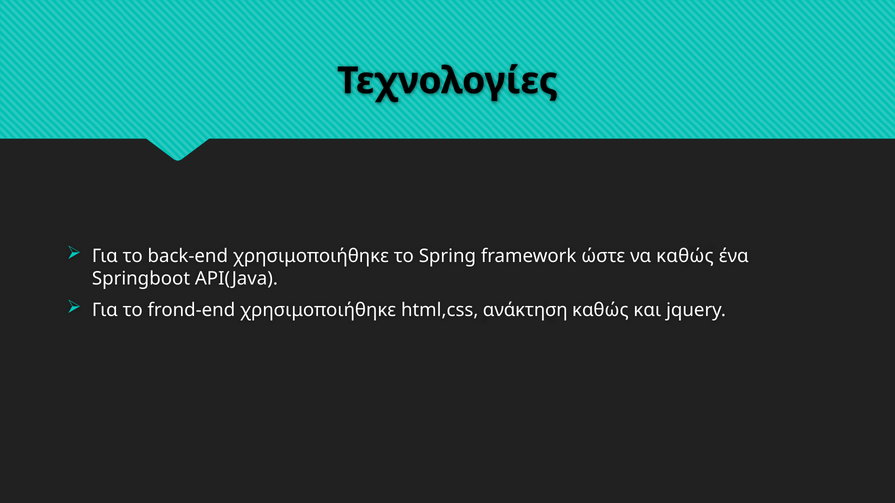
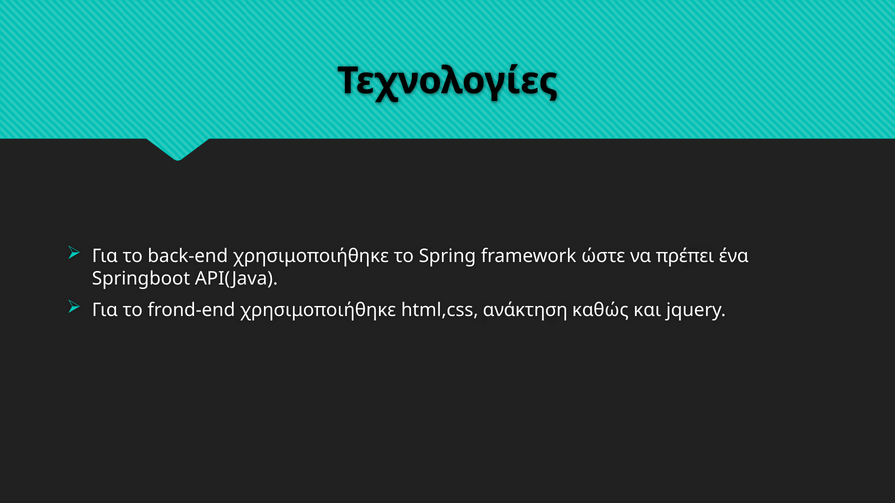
να καθώς: καθώς -> πρέπει (685, 256)
